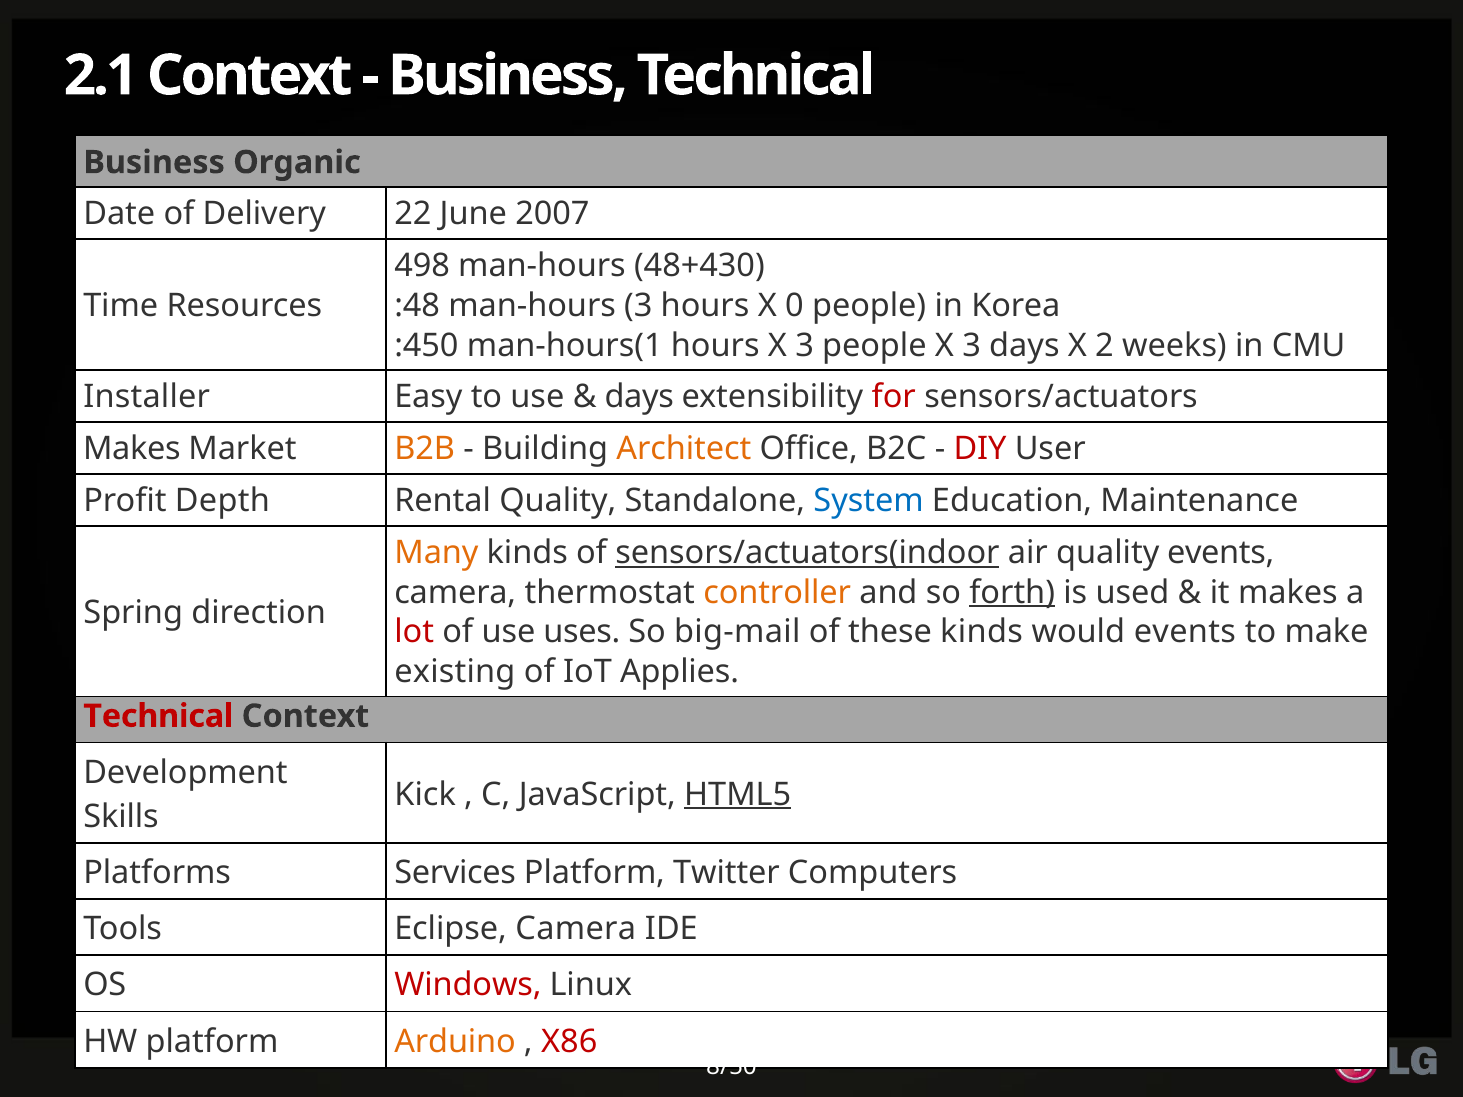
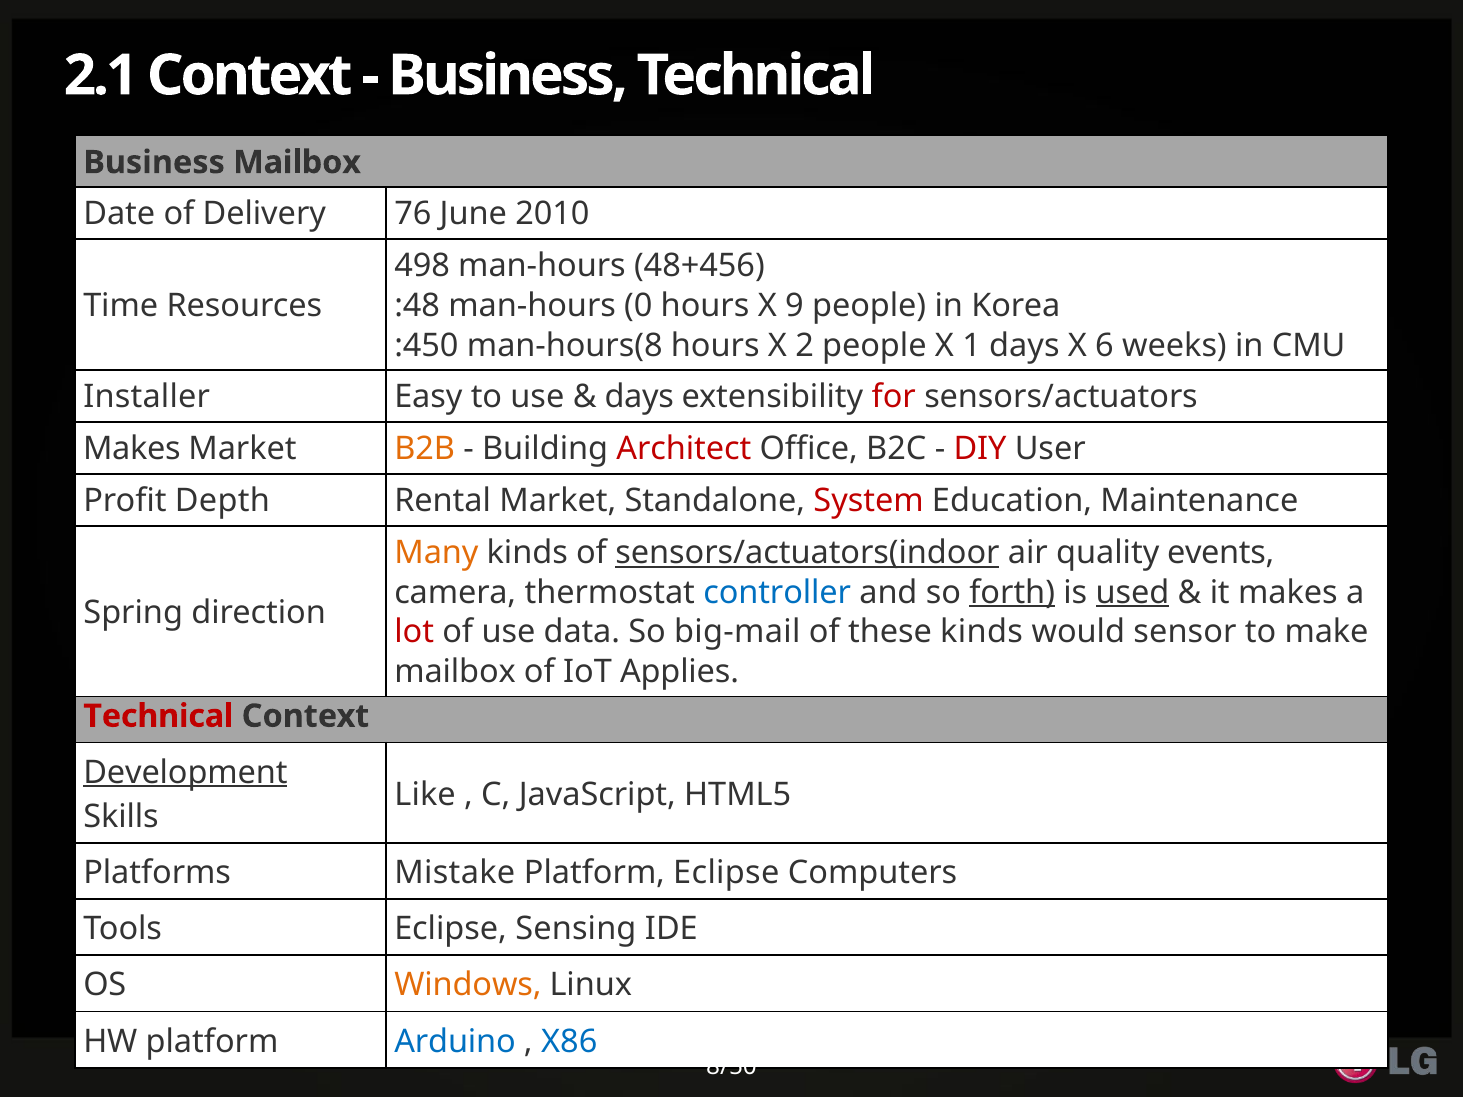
Business Organic: Organic -> Mailbox (297, 162)
22: 22 -> 76 (413, 214)
2007: 2007 -> 2010 (552, 214)
48+430: 48+430 -> 48+456 (699, 266)
man-hours 3: 3 -> 0 (638, 306)
0: 0 -> 9 (794, 306)
man-hours(1: man-hours(1 -> man-hours(8 (565, 346)
hours X 3: 3 -> 2 (805, 346)
people X 3: 3 -> 1 (972, 346)
2: 2 -> 6 (1104, 346)
Architect colour: orange -> red (684, 449)
Rental Quality: Quality -> Market (558, 501)
System colour: blue -> red (869, 501)
controller colour: orange -> blue (777, 593)
used underline: none -> present (1132, 593)
uses: uses -> data (582, 632)
would events: events -> sensor (1185, 632)
existing: existing -> mailbox (455, 672)
Development underline: none -> present (185, 773)
Kick: Kick -> Like (425, 795)
HTML5 underline: present -> none (738, 795)
Services: Services -> Mistake (455, 873)
Platform Twitter: Twitter -> Eclipse (726, 873)
Eclipse Camera: Camera -> Sensing (576, 929)
Windows colour: red -> orange (468, 985)
Arduino colour: orange -> blue (455, 1042)
X86 colour: red -> blue (569, 1042)
